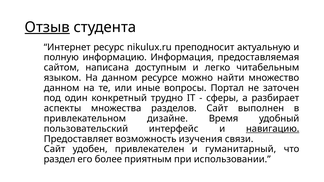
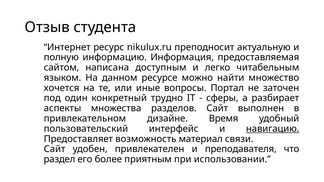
Отзыв underline: present -> none (47, 27)
данном: данном -> хочется (62, 88)
изучения: изучения -> материал (201, 139)
гуманитарный: гуманитарный -> преподавателя (241, 149)
